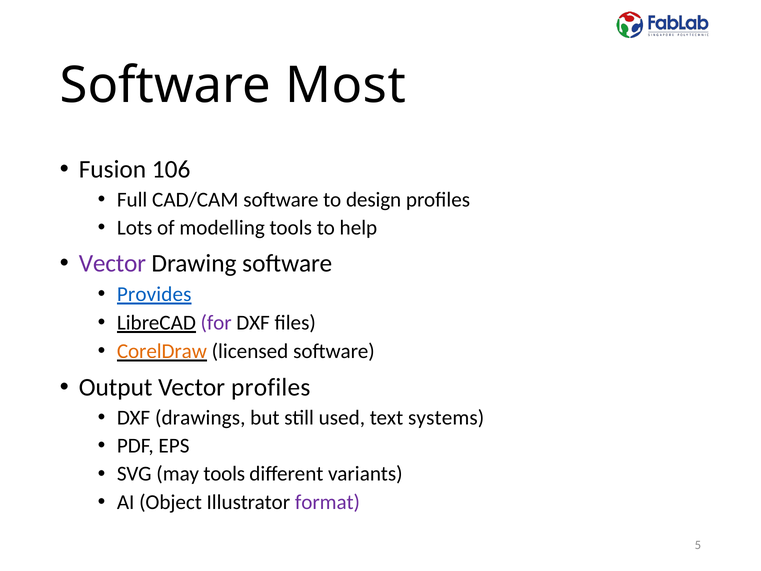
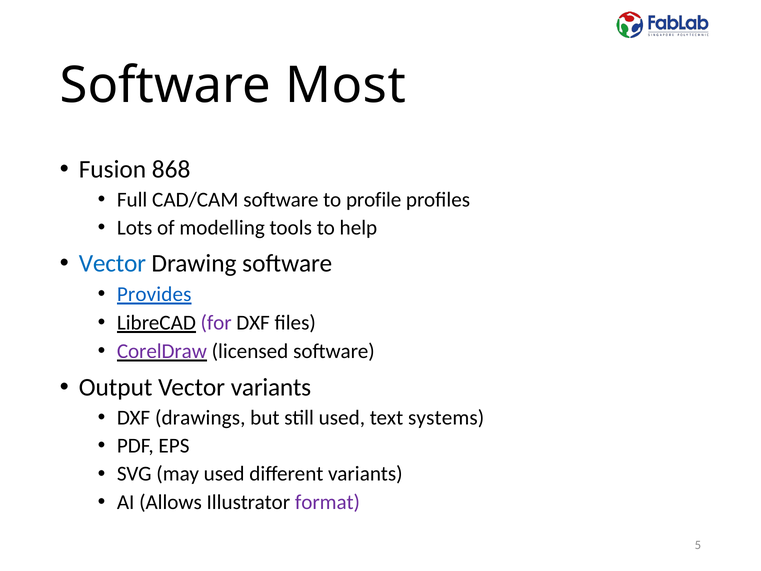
106: 106 -> 868 (171, 169)
design: design -> profile (374, 200)
Vector colour: purple -> blue (112, 263)
CorelDraw colour: orange -> purple (162, 351)
Vector profiles: profiles -> variants (271, 387)
may tools: tools -> used (224, 474)
Object: Object -> Allows (170, 502)
